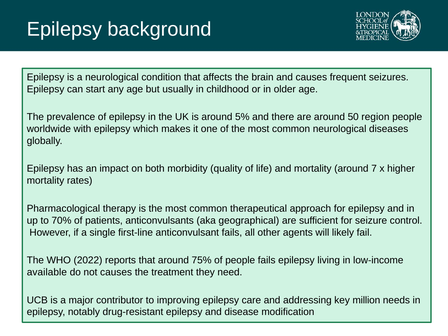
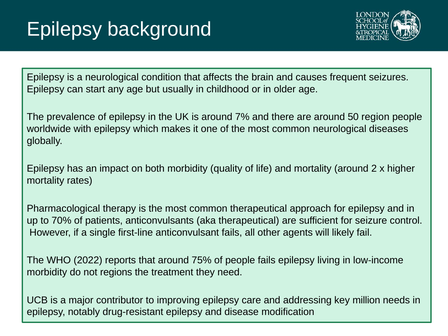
5%: 5% -> 7% (242, 117)
7: 7 -> 2 (374, 169)
aka geographical: geographical -> therapeutical (249, 220)
available: available -> morbidity (47, 272)
not causes: causes -> regions (116, 272)
